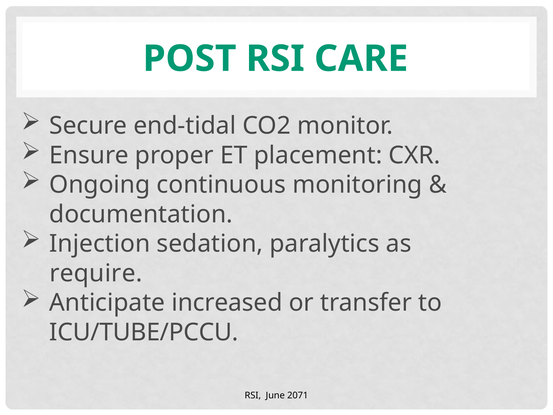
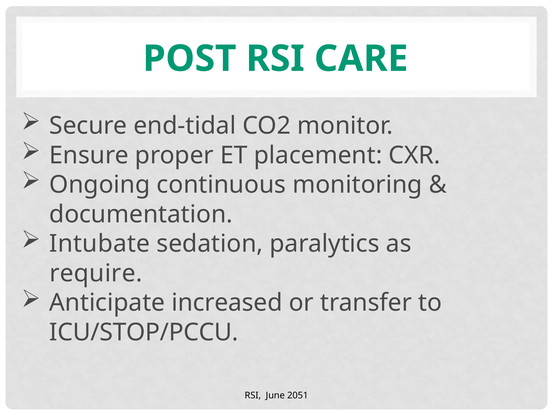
Injection: Injection -> Intubate (100, 244)
ICU/TUBE/PCCU: ICU/TUBE/PCCU -> ICU/STOP/PCCU (144, 332)
2071: 2071 -> 2051 (298, 395)
